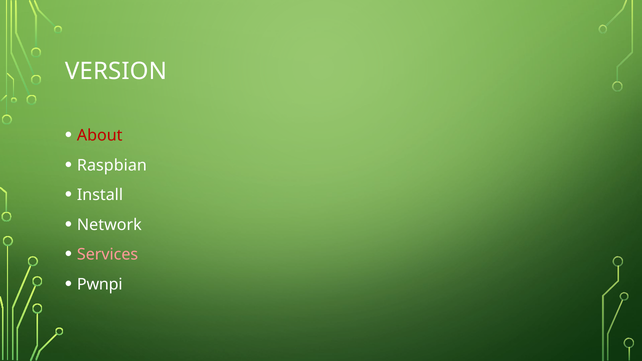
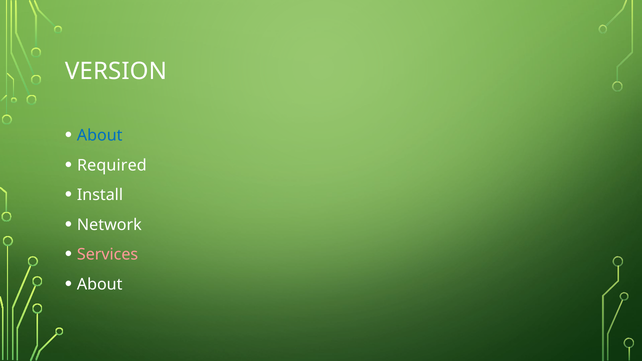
About colour: red -> blue (100, 135)
Raspbian: Raspbian -> Required (112, 165)
Pwnpi: Pwnpi -> About (100, 284)
